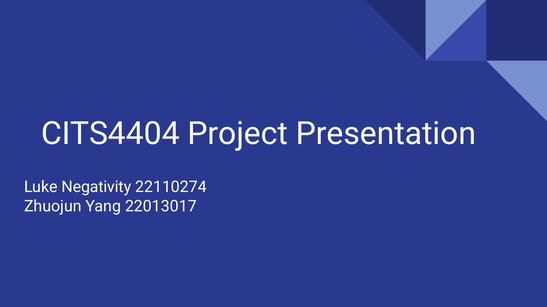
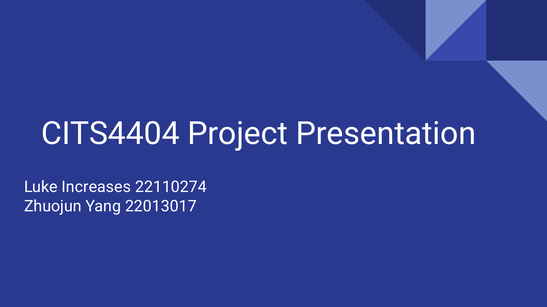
Negativity: Negativity -> Increases (96, 187)
